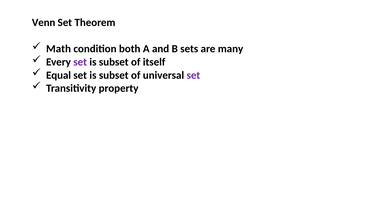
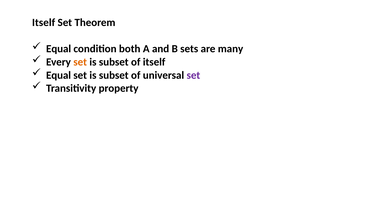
Venn: Venn -> Itself (44, 23)
Math: Math -> Equal (59, 49)
set colour: purple -> orange (80, 62)
